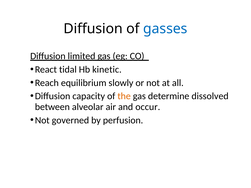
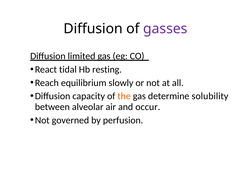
gasses colour: blue -> purple (165, 29)
kinetic: kinetic -> resting (107, 70)
dissolved: dissolved -> solubility (210, 96)
